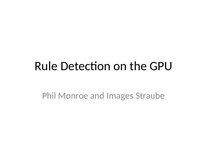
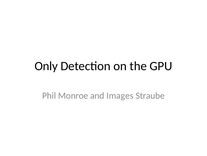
Rule: Rule -> Only (46, 66)
